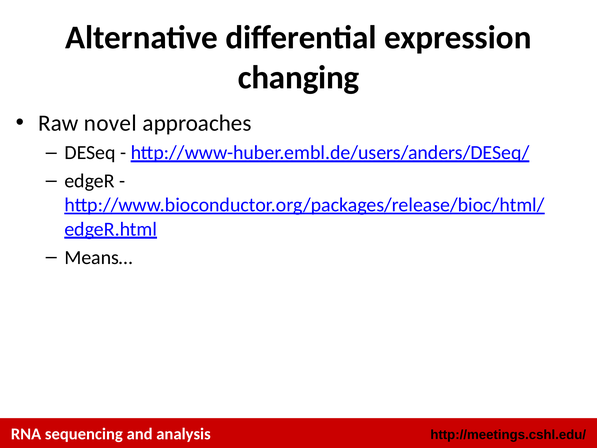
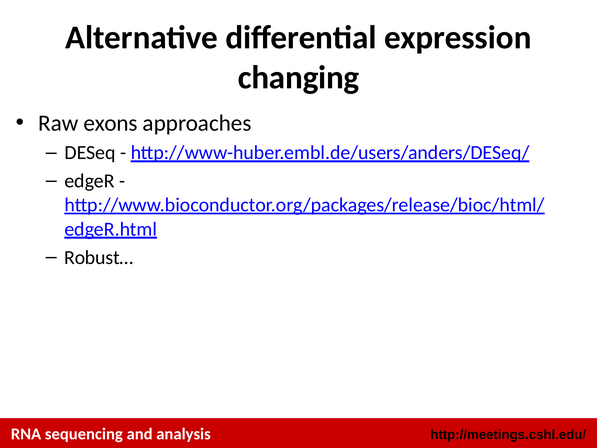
novel: novel -> exons (111, 123)
Means…: Means… -> Robust… (99, 257)
